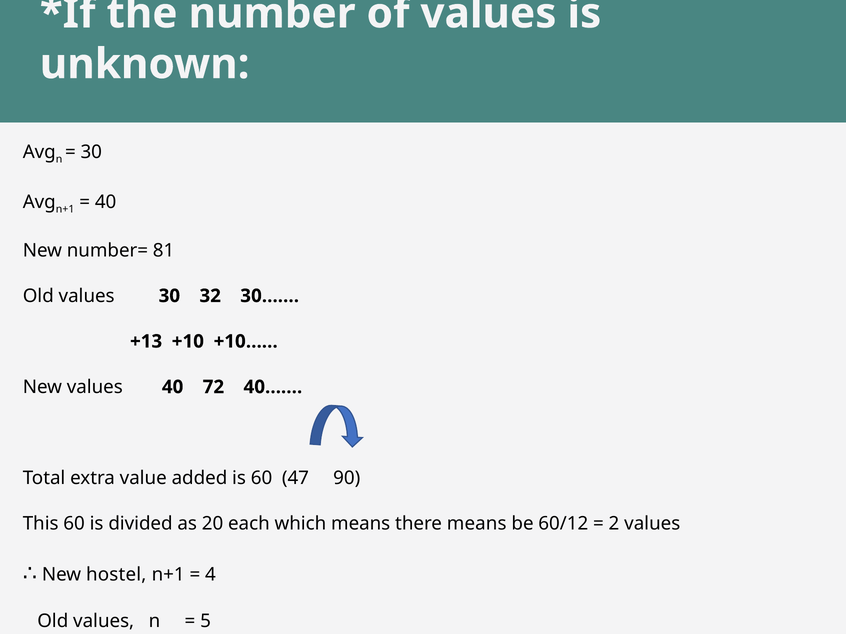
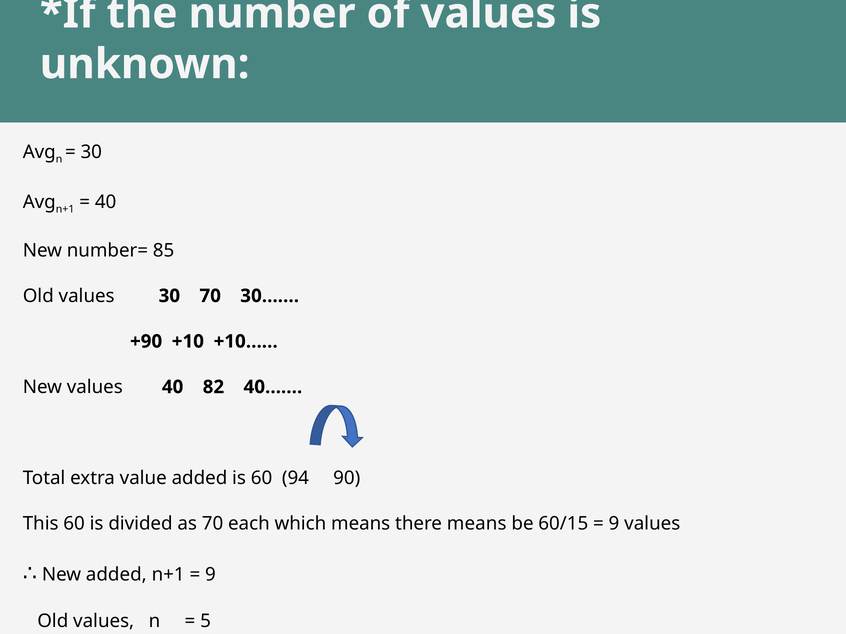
81: 81 -> 85 (164, 251)
30 32: 32 -> 70 (210, 296)
+13: +13 -> +90 (146, 342)
72: 72 -> 82 (213, 387)
47: 47 -> 94 (295, 478)
as 20: 20 -> 70 (213, 524)
60/12: 60/12 -> 60/15 (563, 524)
2: 2 -> 9 (614, 524)
New hostel: hostel -> added (116, 575)
4: 4 -> 9 (210, 575)
